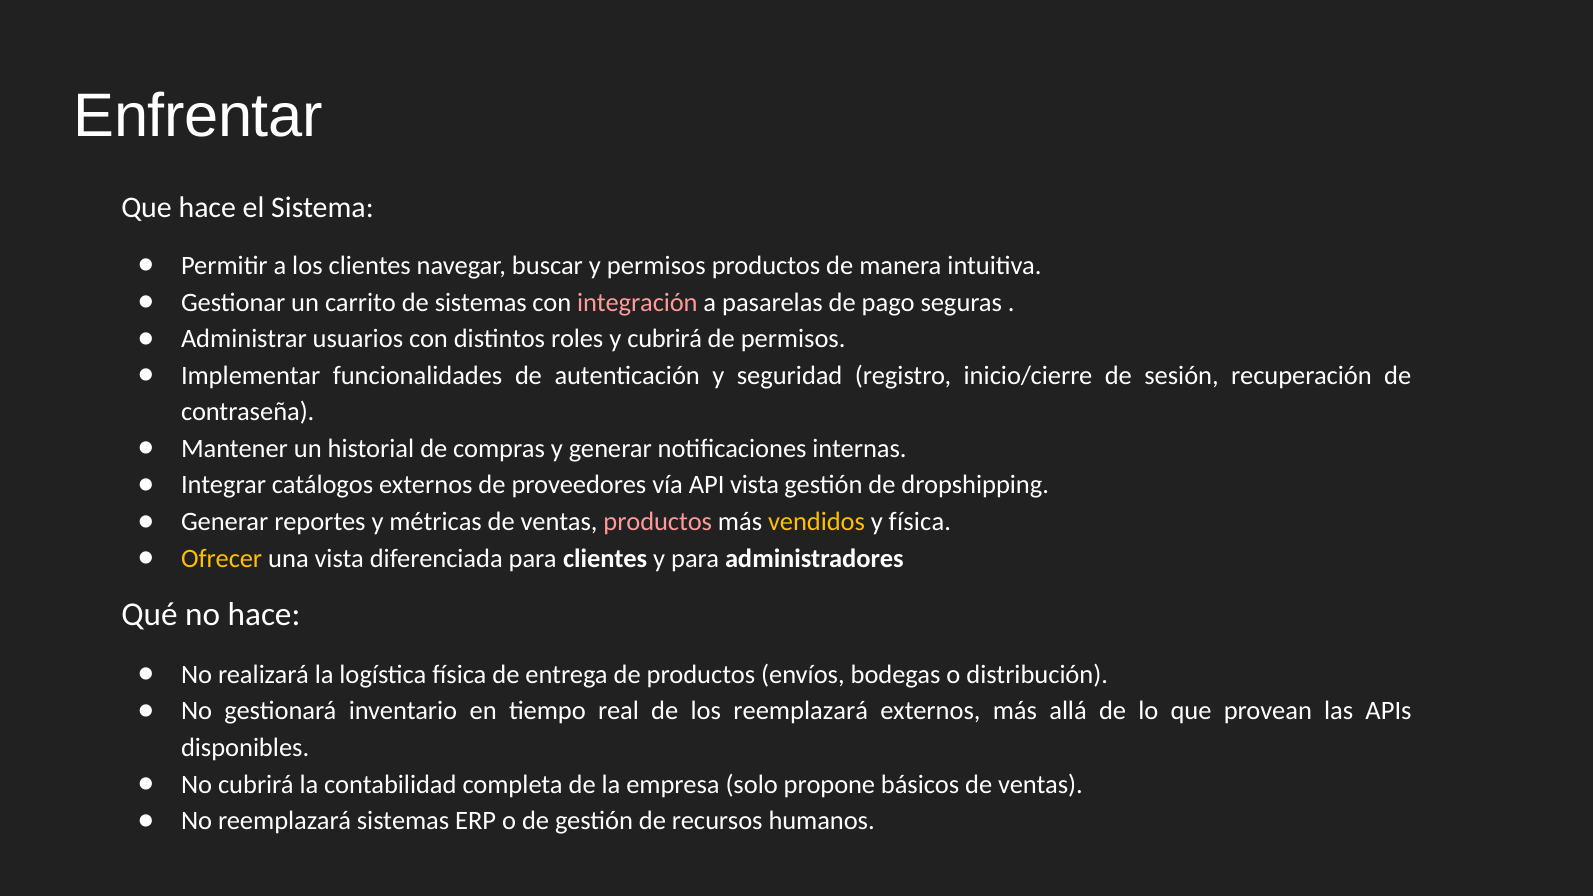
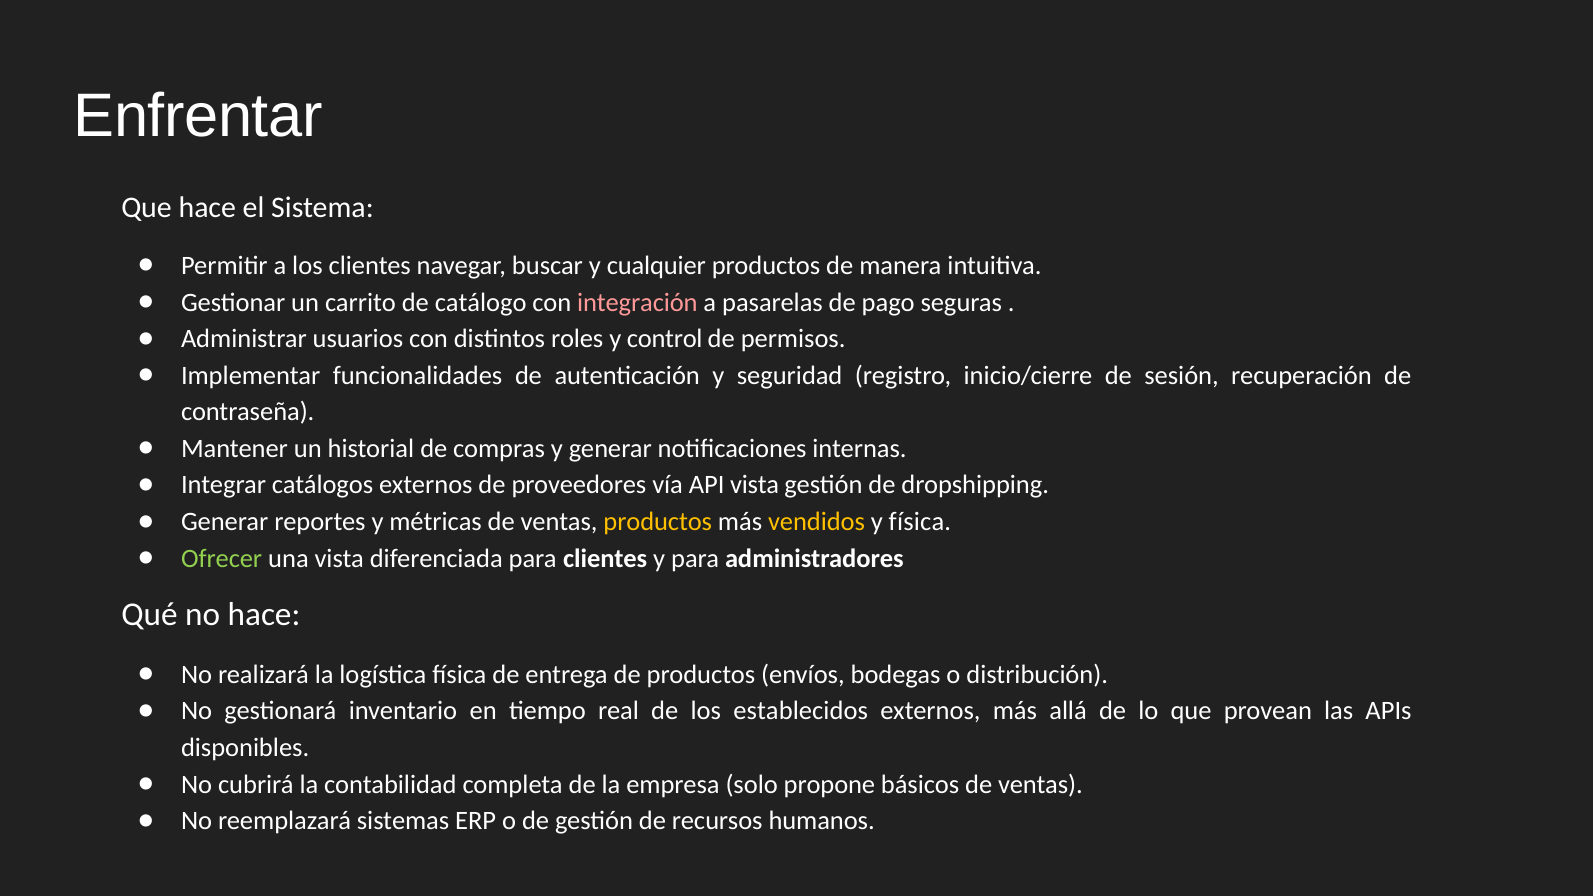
y permisos: permisos -> cualquier (656, 266)
de sistemas: sistemas -> catálogo (481, 302)
y cubrirá: cubrirá -> control (665, 339)
productos colour: pink -> yellow (658, 522)
Ofrecer colour: yellow -> light green (222, 558)
los reemplazará: reemplazará -> establecidos (801, 711)
